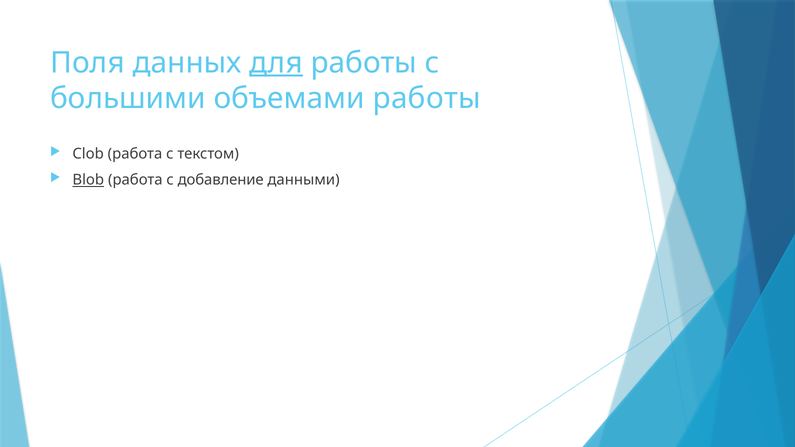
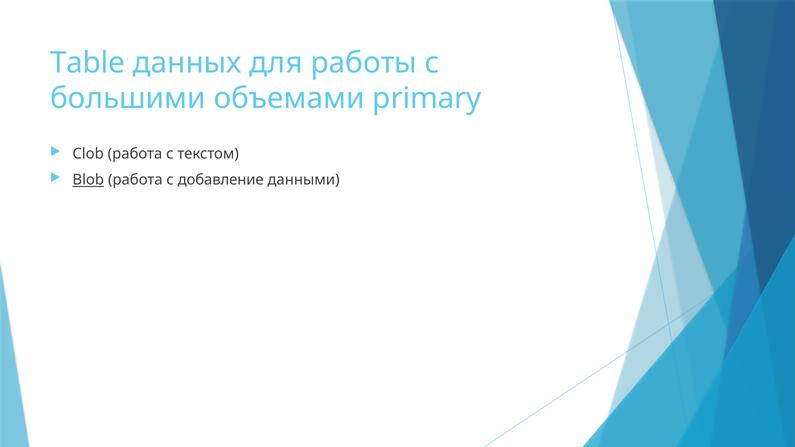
Поля: Поля -> Table (88, 63)
для underline: present -> none (276, 63)
объемами работы: работы -> primary (427, 98)
